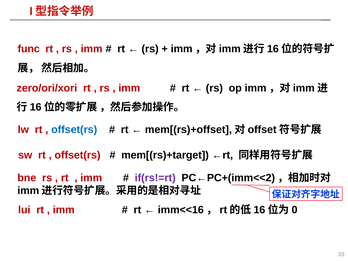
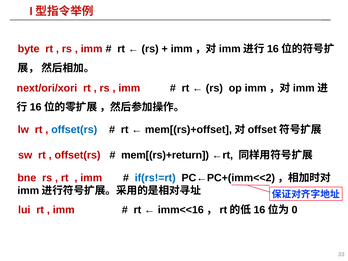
func: func -> byte (29, 49)
zero/ori/xori: zero/ori/xori -> next/ori/xori (47, 88)
mem[(rs)+target: mem[(rs)+target -> mem[(rs)+return (165, 155)
if(rs!=rt colour: purple -> blue (155, 178)
